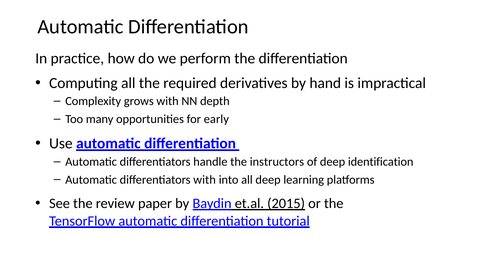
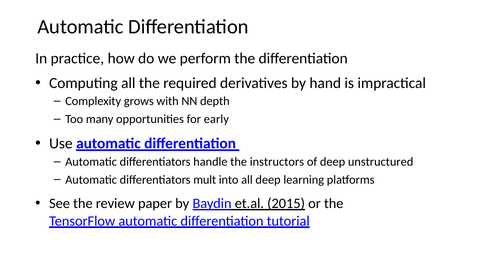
identification: identification -> unstructured (381, 162)
differentiators with: with -> mult (205, 179)
